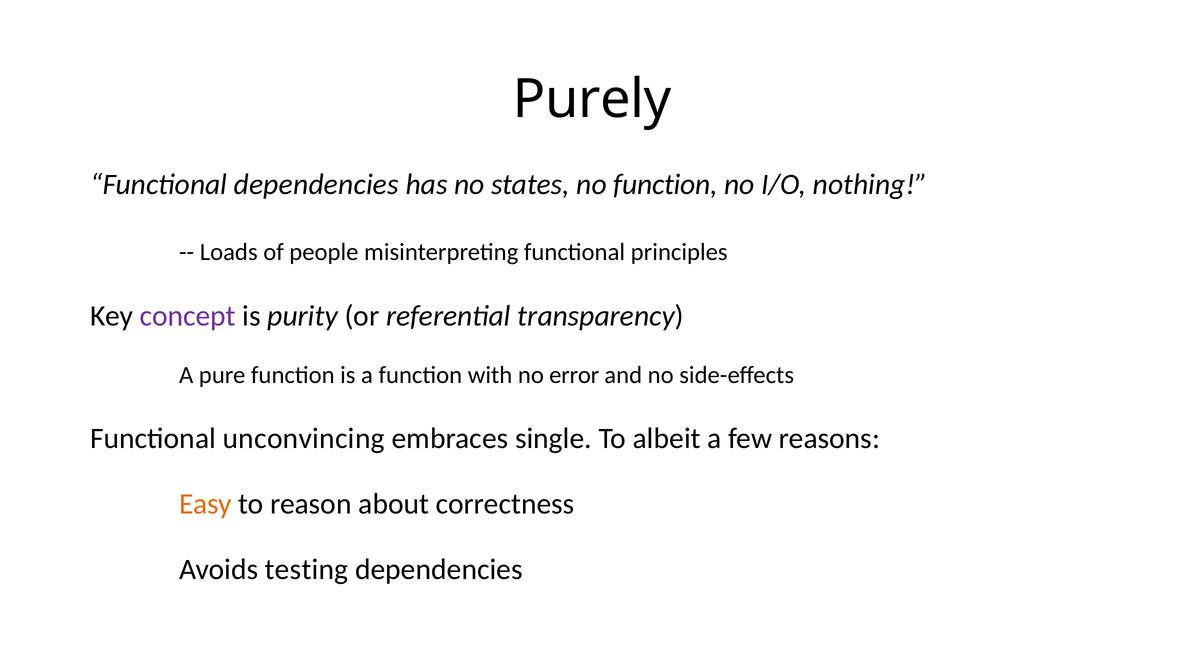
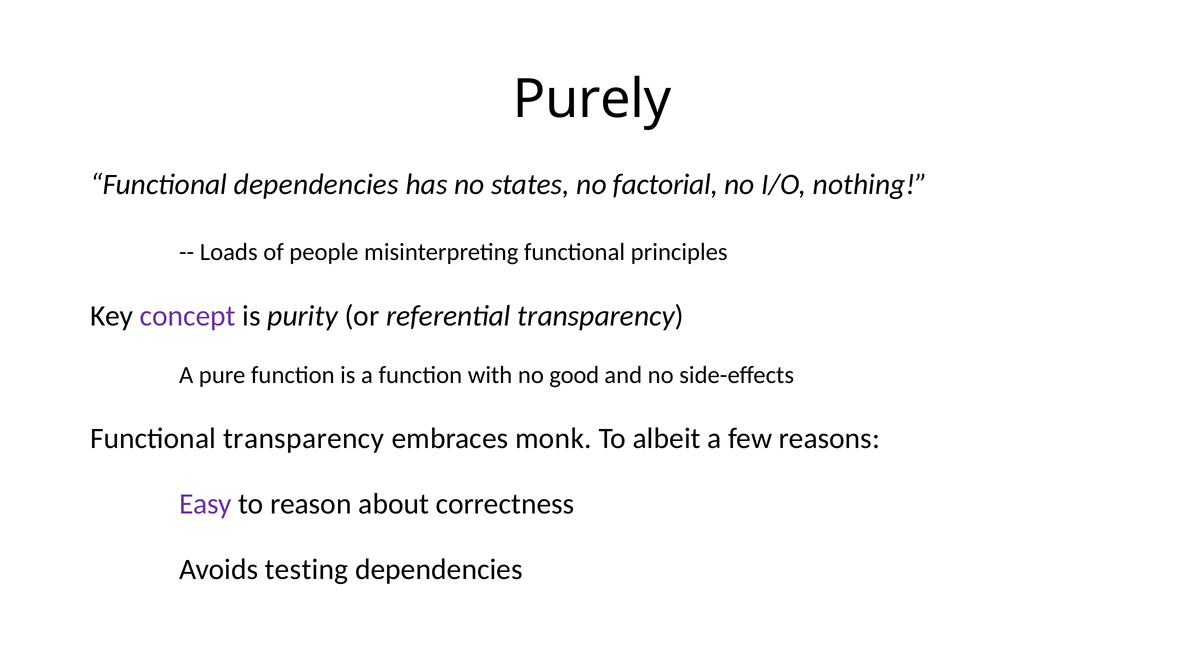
no function: function -> factorial (666, 185)
error: error -> good (574, 375)
Functional unconvincing: unconvincing -> transparency (304, 438)
single: single -> monk (553, 438)
Easy colour: orange -> purple (205, 504)
